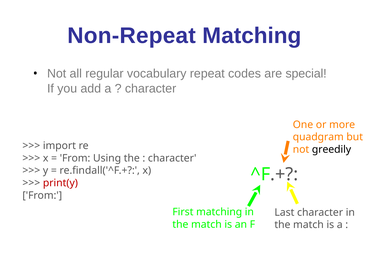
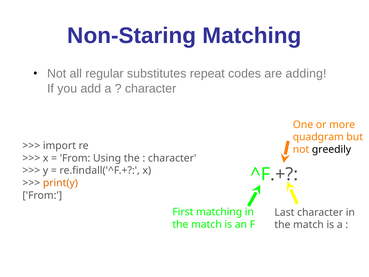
Non-Repeat: Non-Repeat -> Non-Staring (132, 36)
vocabulary: vocabulary -> substitutes (157, 74)
special: special -> adding (306, 74)
print(y colour: red -> orange (60, 183)
